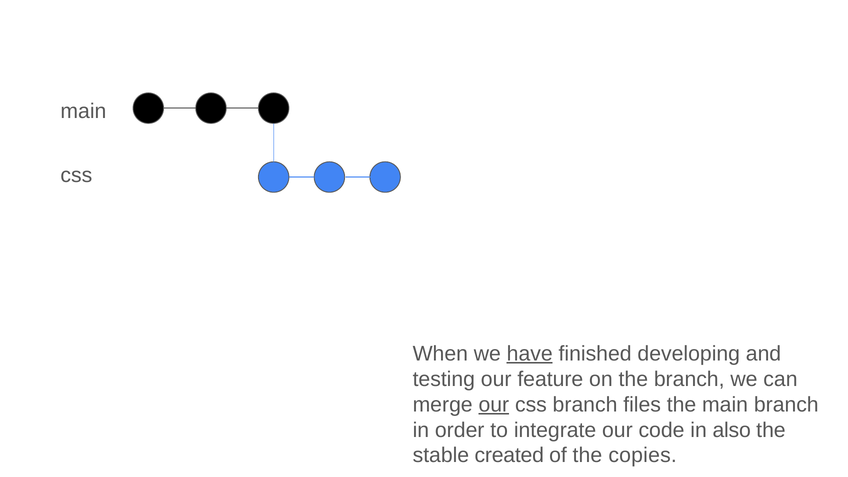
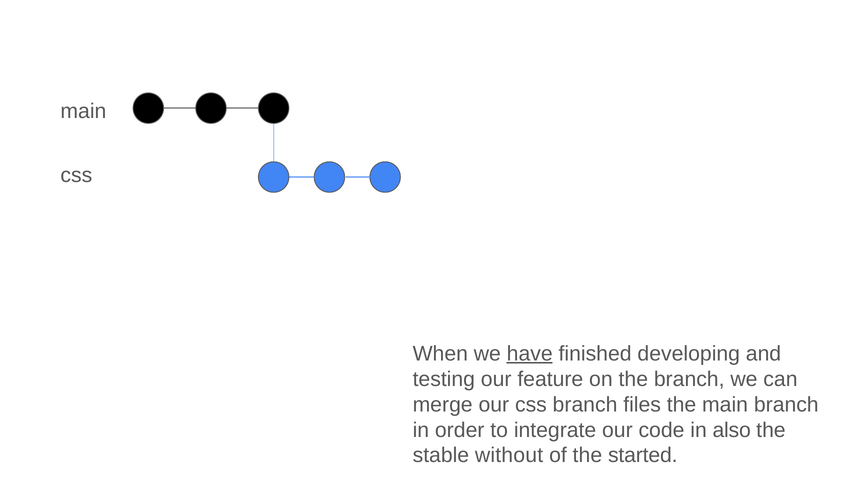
our underline: present -> none (494, 405)
created: created -> without (509, 455)
copies: copies -> started (643, 455)
